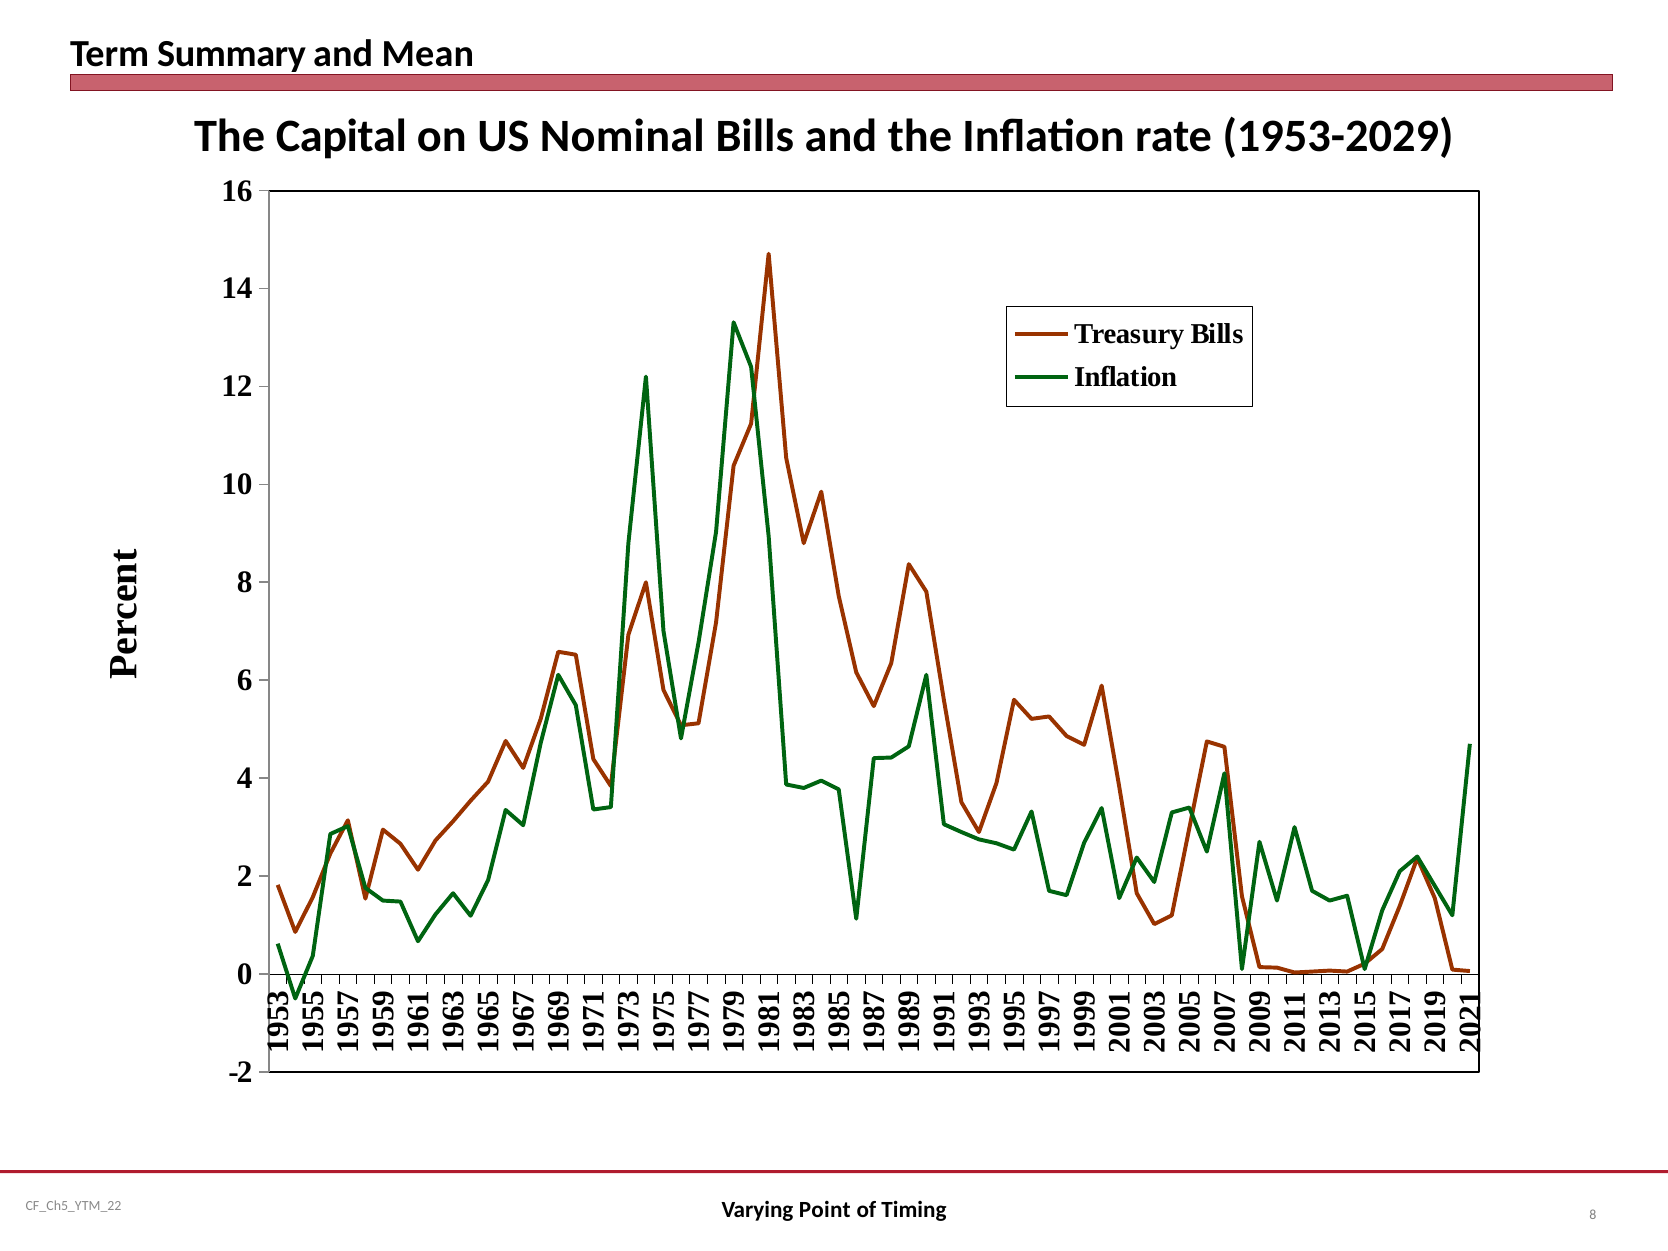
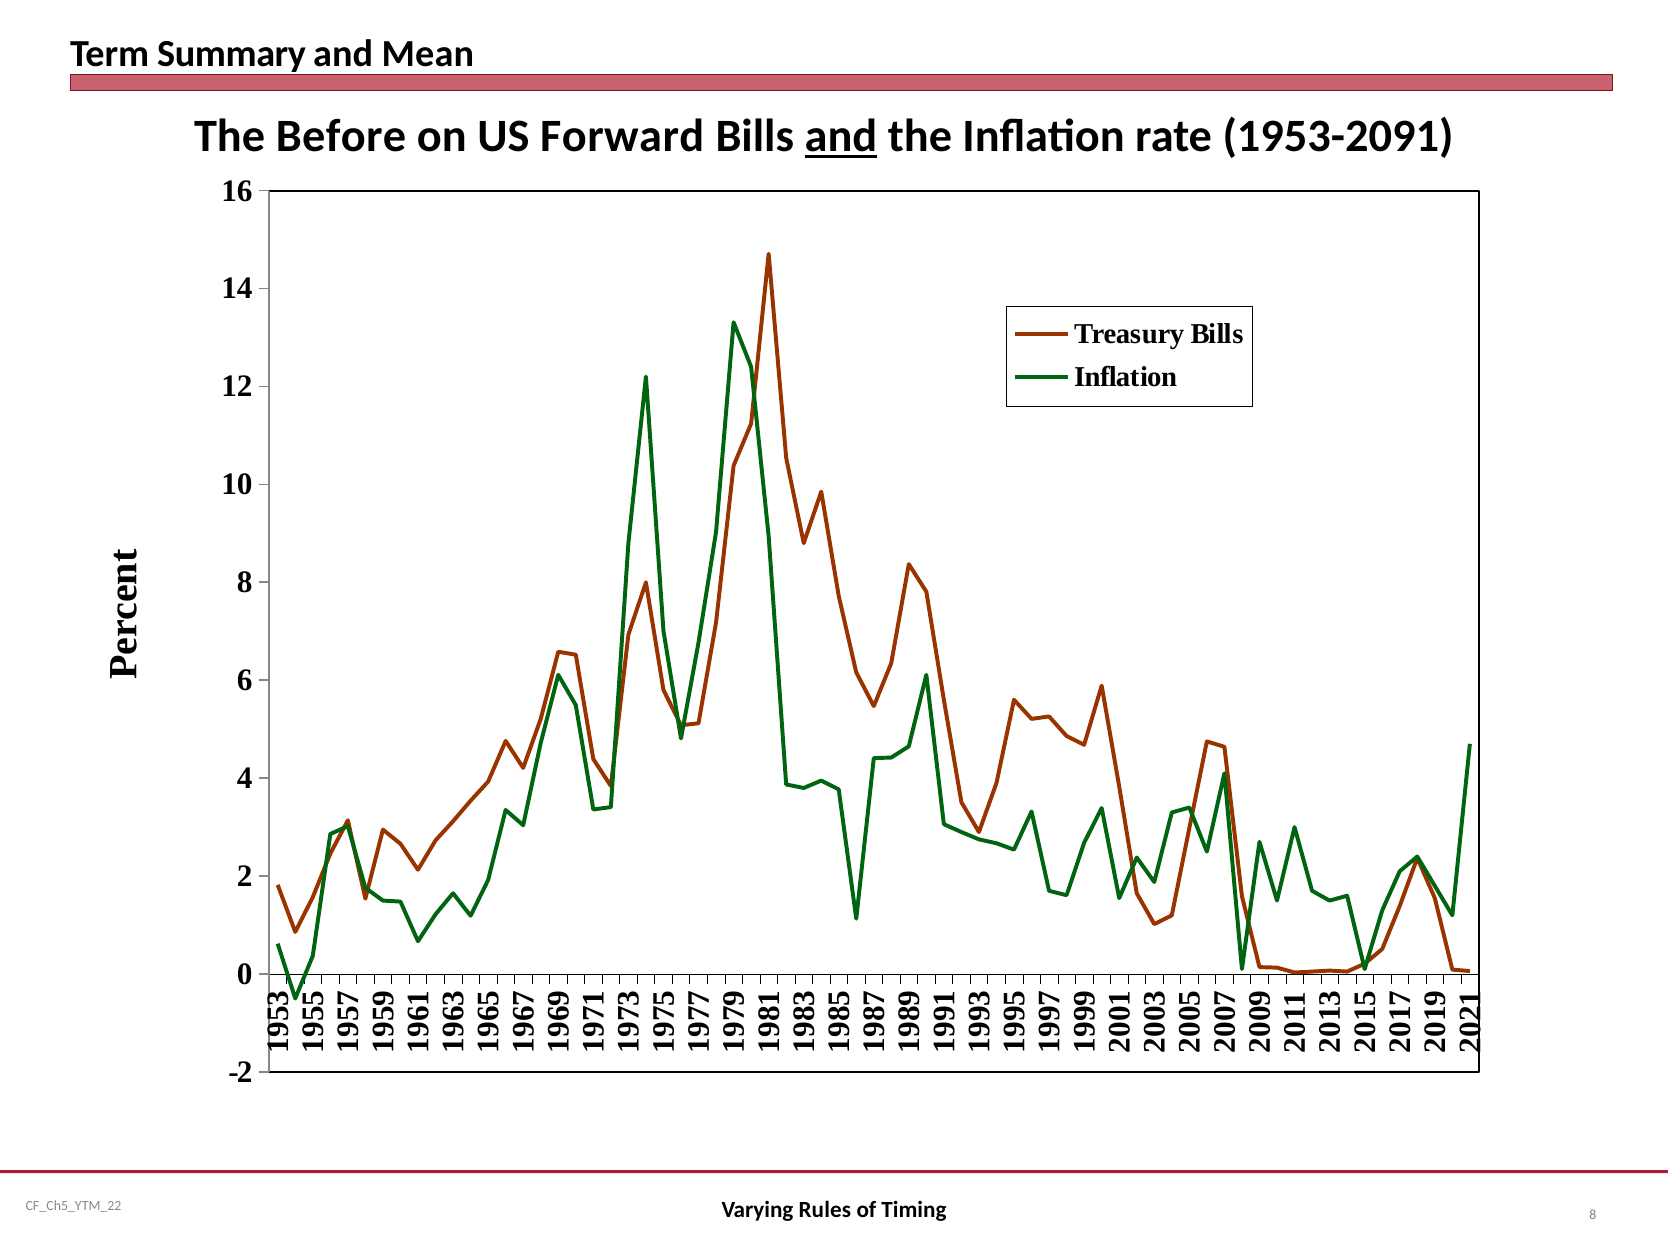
Capital: Capital -> Before (341, 137)
Nominal: Nominal -> Forward (622, 137)
and underline: none -> present (841, 137)
1953-2029: 1953-2029 -> 1953-2091 (1338, 137)
Point: Point -> Rules (825, 1210)
